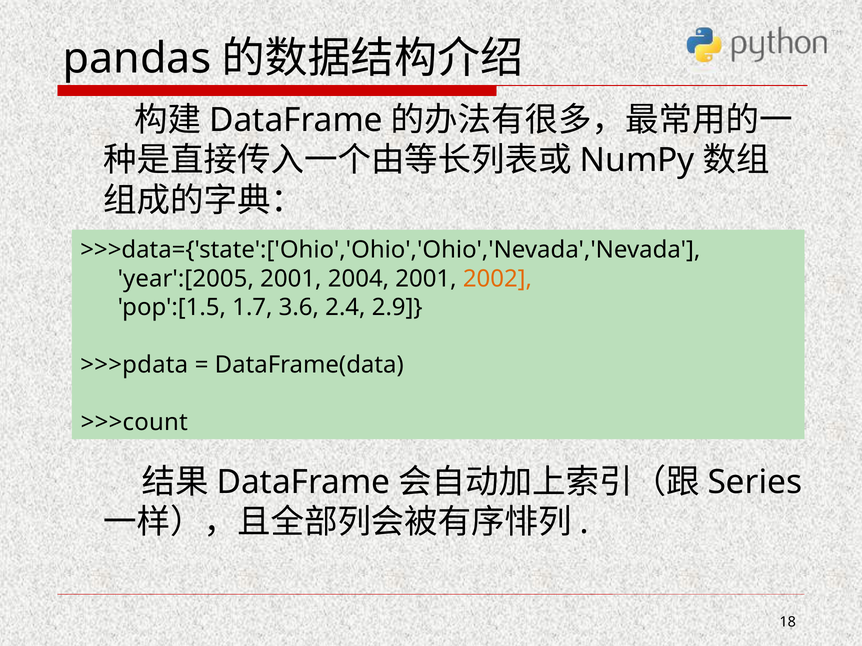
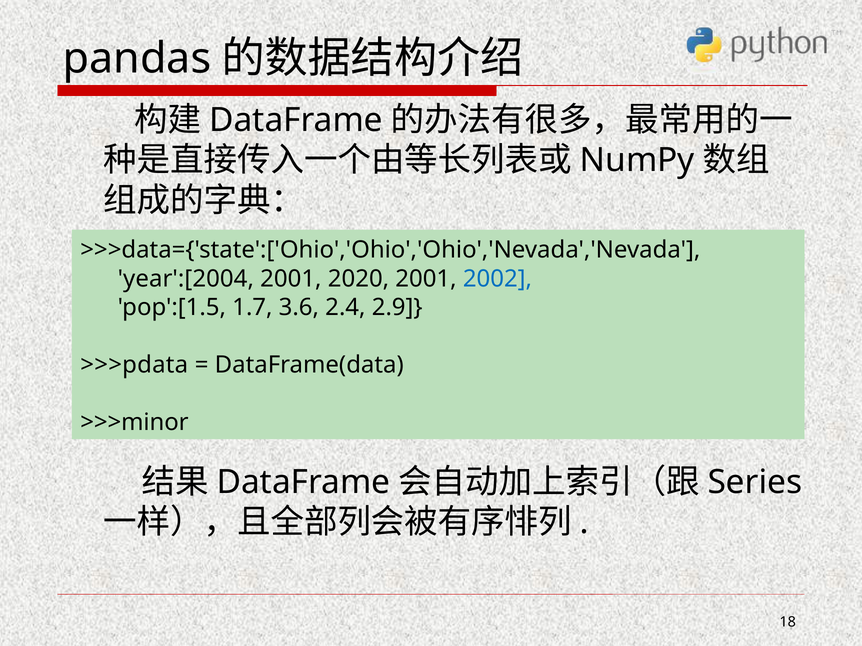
year':[2005: year':[2005 -> year':[2004 (186, 279)
2004: 2004 -> 2020 (359, 279)
2002 colour: orange -> blue (497, 279)
>>>count: >>>count -> >>>minor (134, 423)
